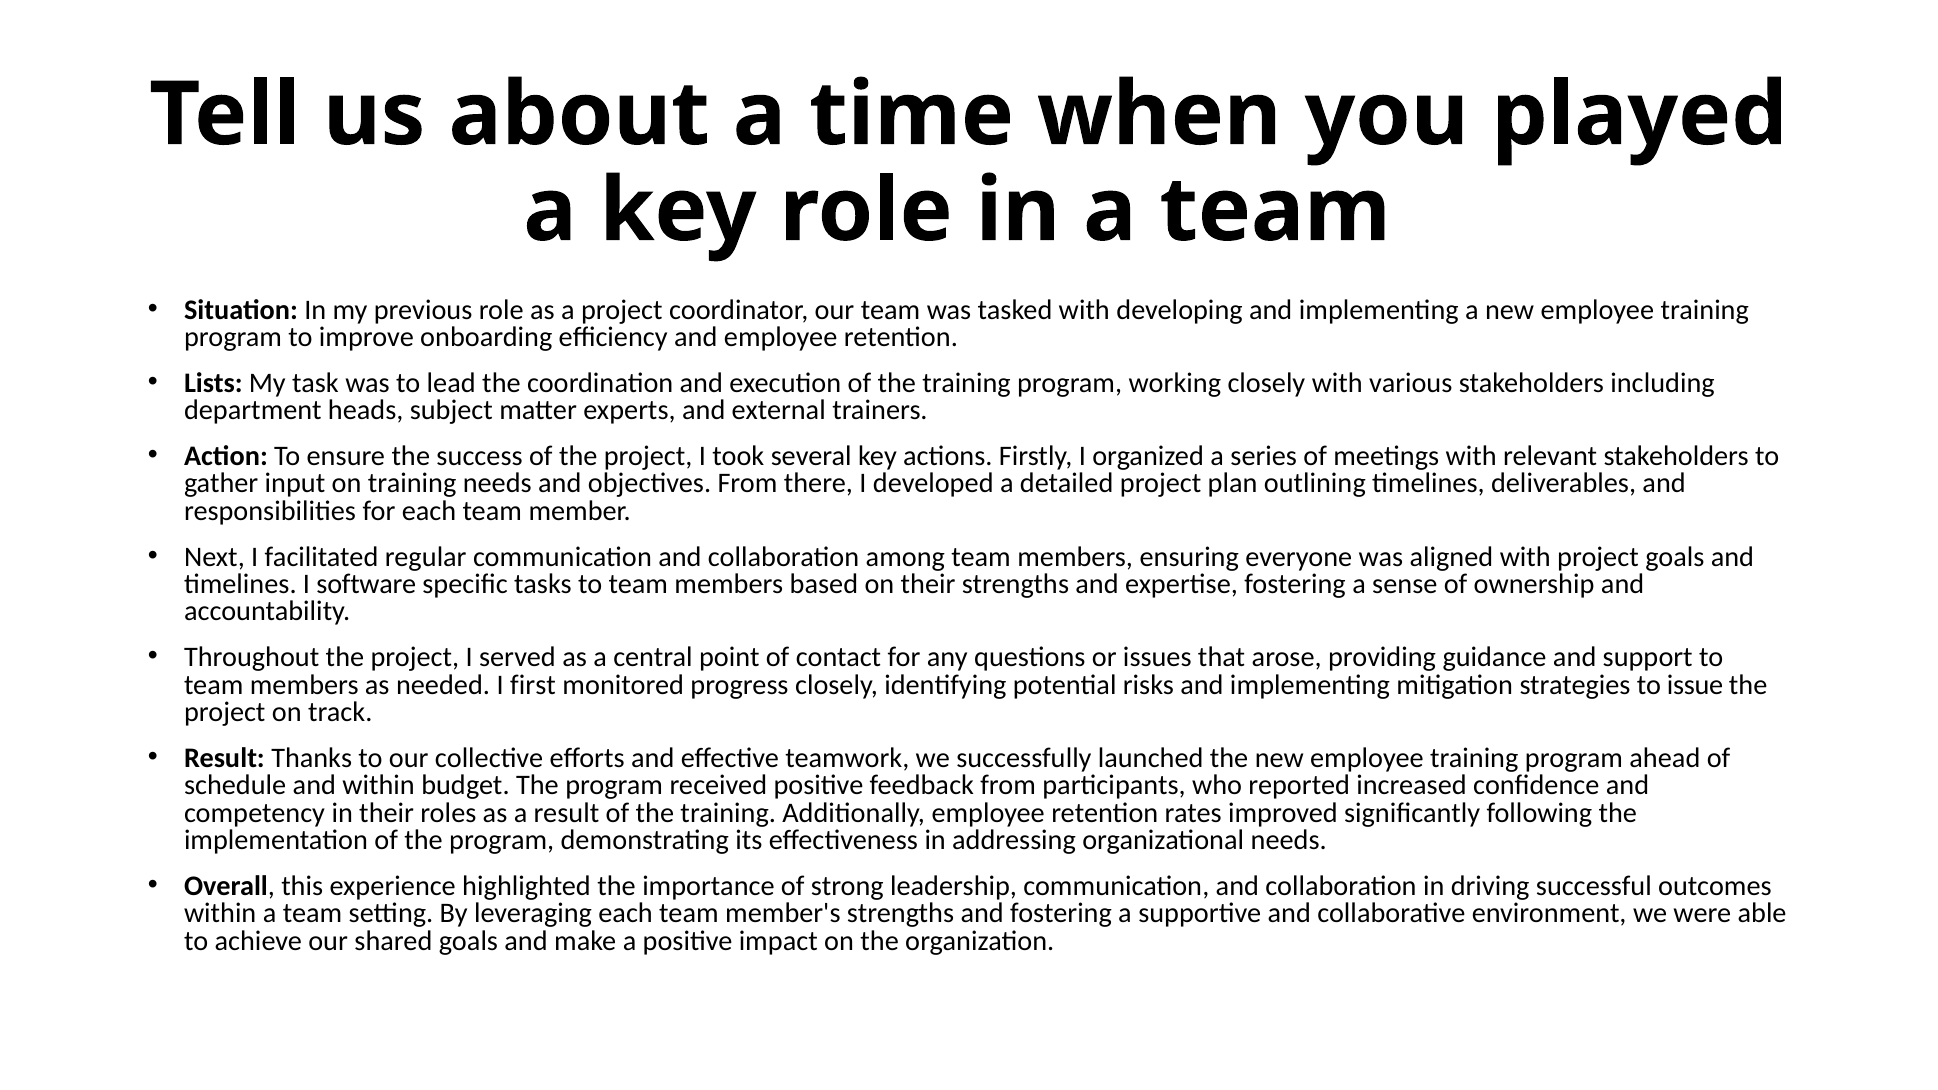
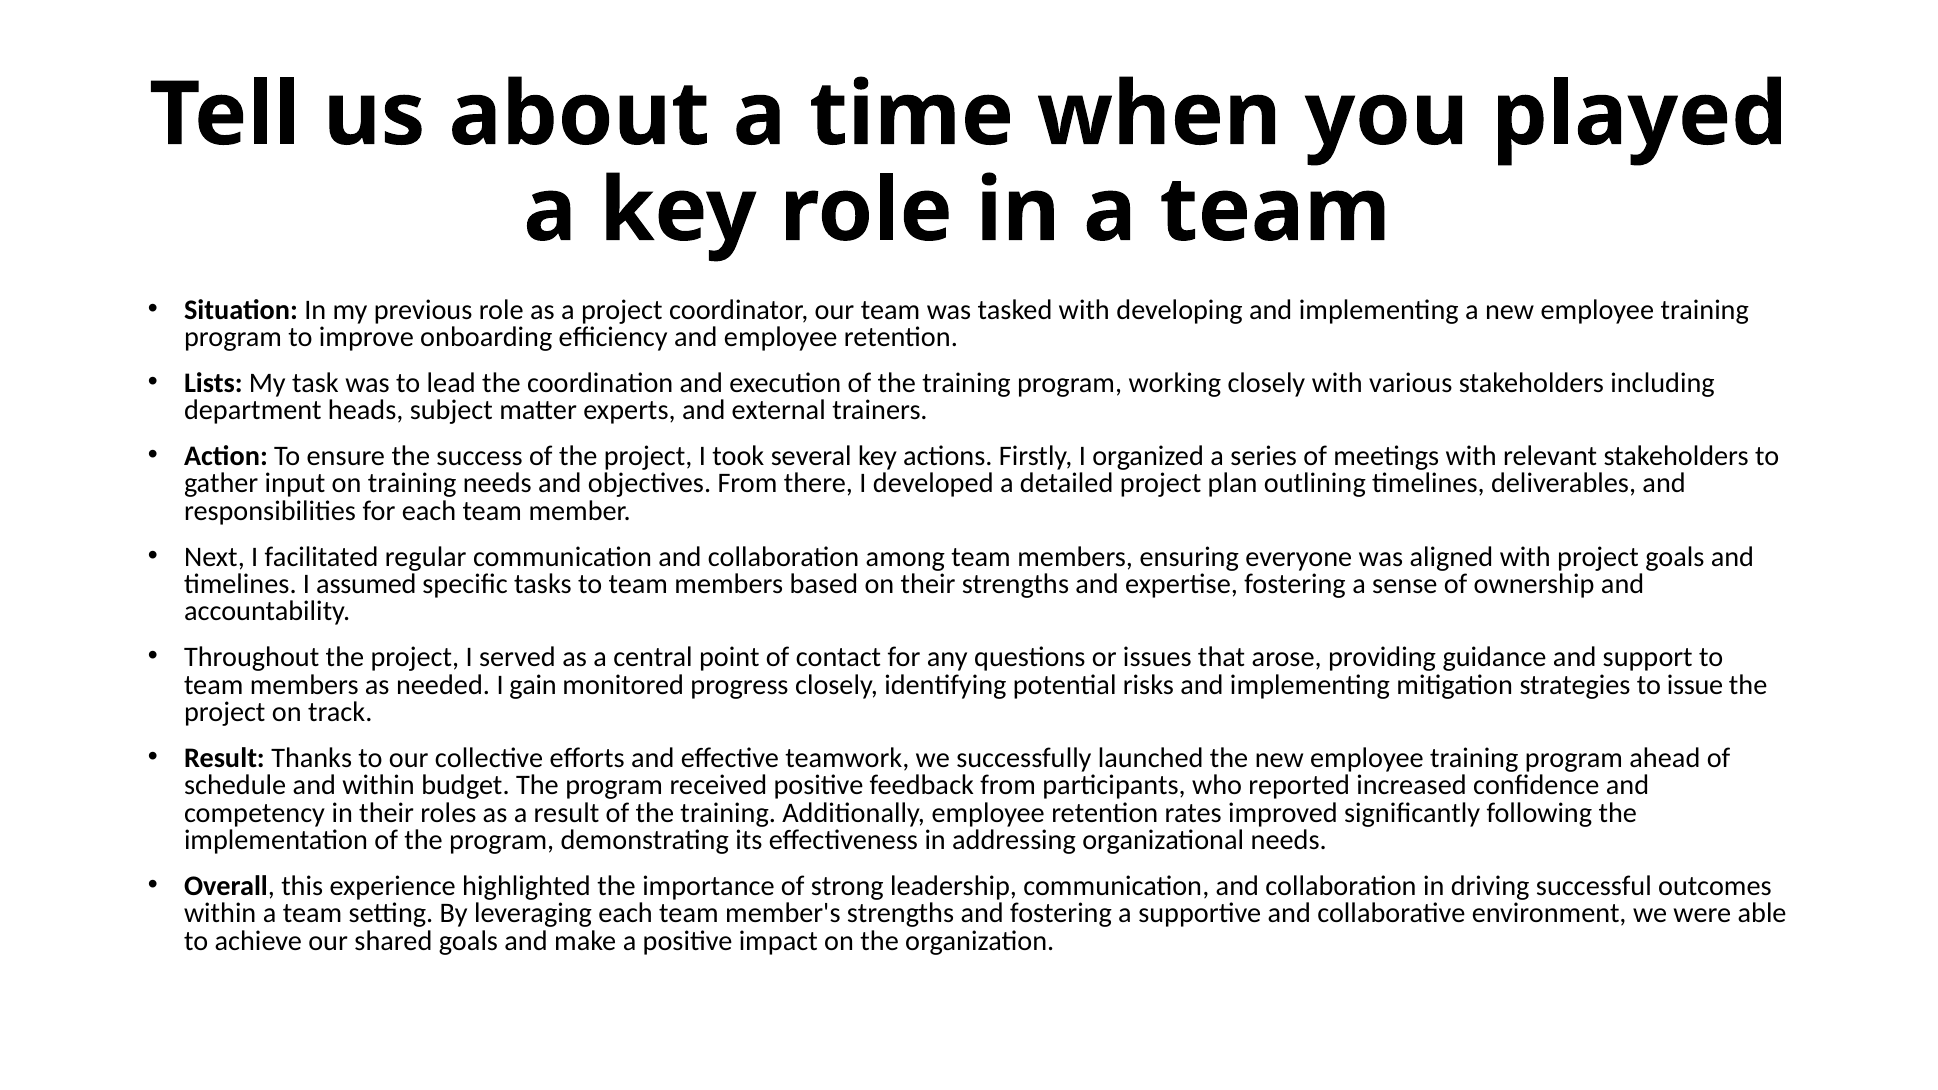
software: software -> assumed (366, 584)
first: first -> gain (533, 685)
